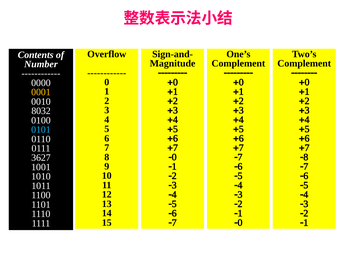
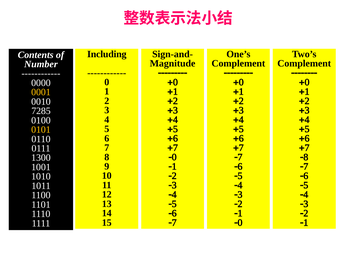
Overflow: Overflow -> Including (107, 54)
8032: 8032 -> 7285 (41, 111)
0101 colour: light blue -> yellow (41, 130)
3627: 3627 -> 1300 (41, 158)
